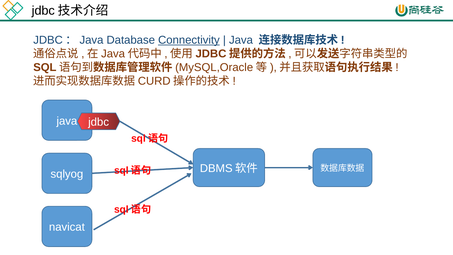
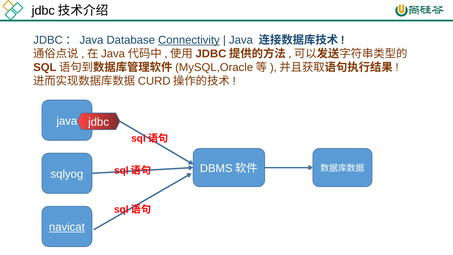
navicat underline: none -> present (67, 227)
